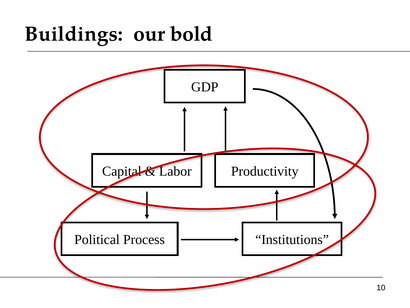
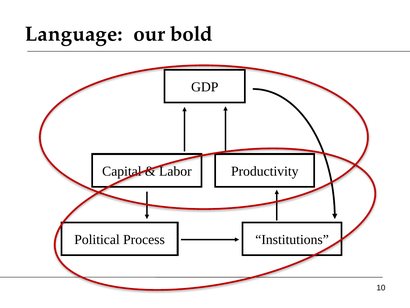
Buildings: Buildings -> Language (74, 34)
